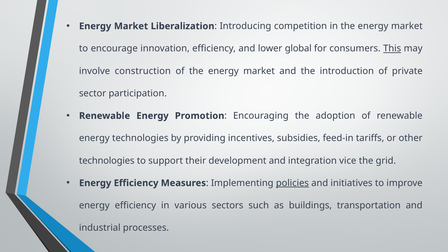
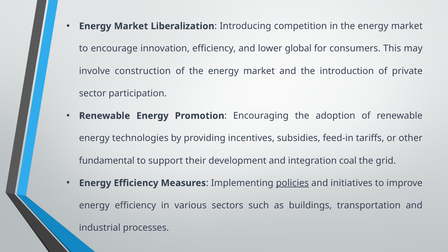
This underline: present -> none (392, 49)
technologies: technologies -> fundamental (107, 161)
vice: vice -> coal (348, 161)
